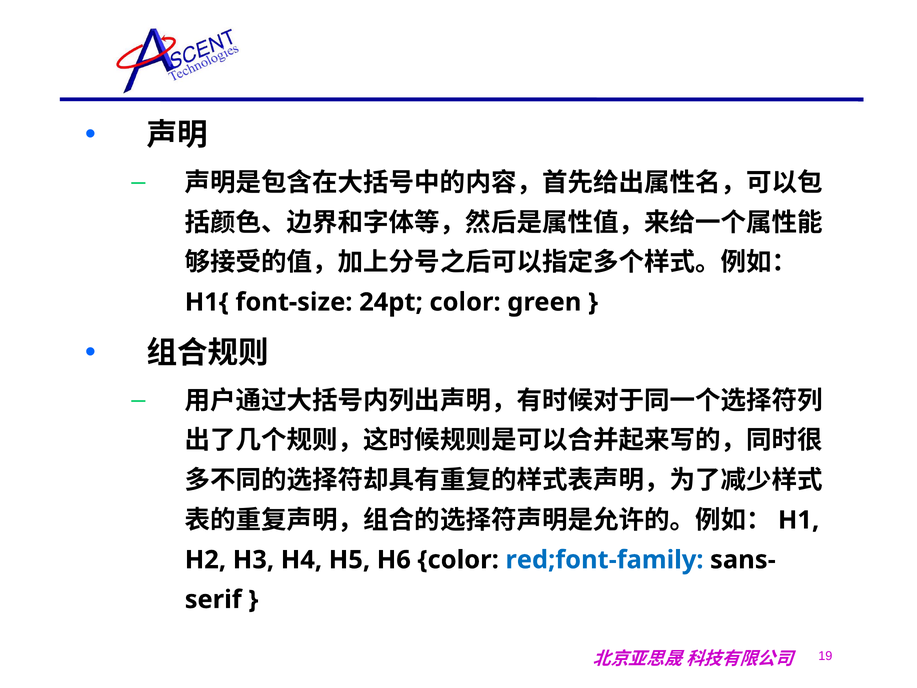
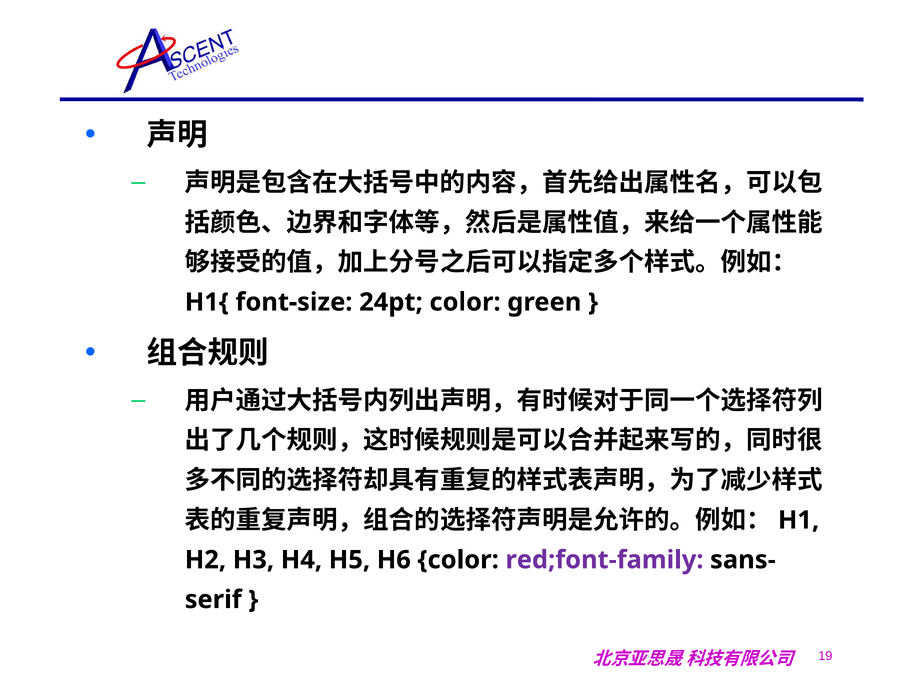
red;font-family colour: blue -> purple (604, 560)
